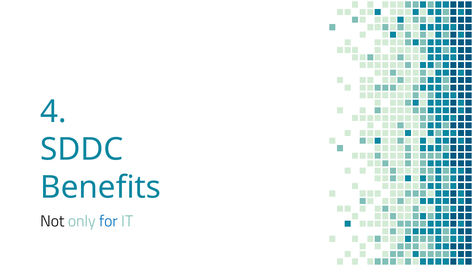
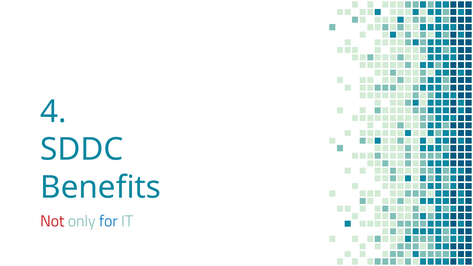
Not colour: black -> red (52, 221)
